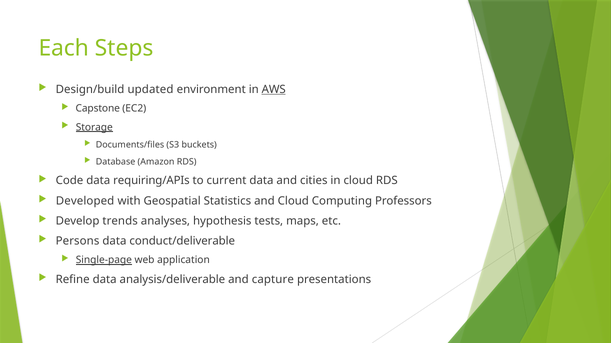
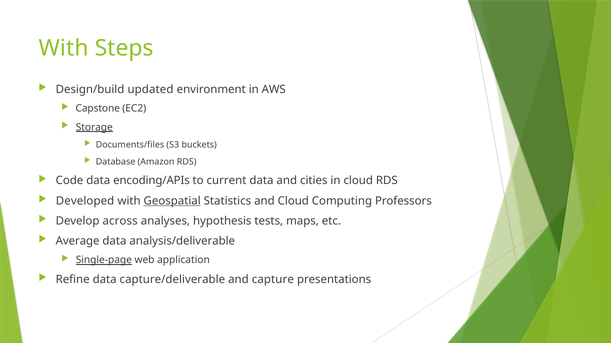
Each: Each -> With (64, 48)
AWS underline: present -> none (274, 90)
requiring/APIs: requiring/APIs -> encoding/APIs (151, 181)
Geospatial underline: none -> present (172, 201)
trends: trends -> across (120, 221)
Persons: Persons -> Average (78, 241)
conduct/deliverable: conduct/deliverable -> analysis/deliverable (182, 241)
analysis/deliverable: analysis/deliverable -> capture/deliverable (172, 280)
